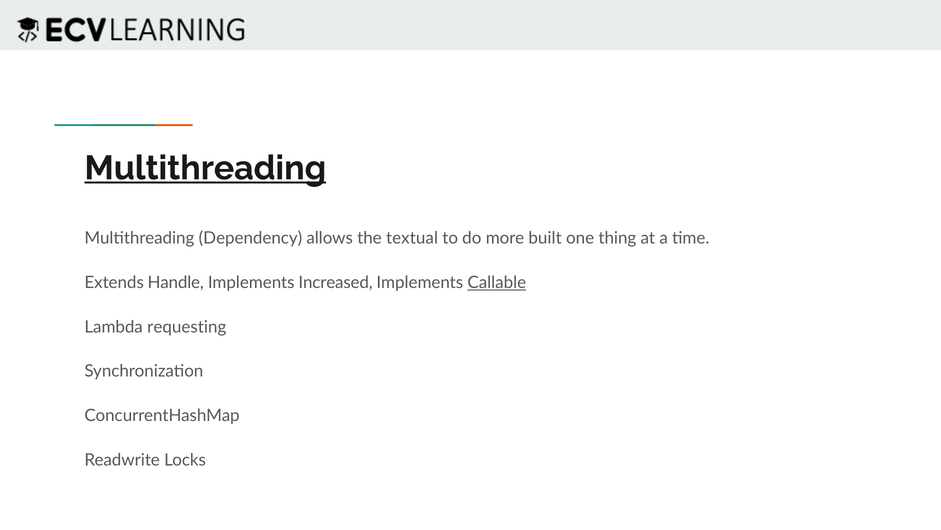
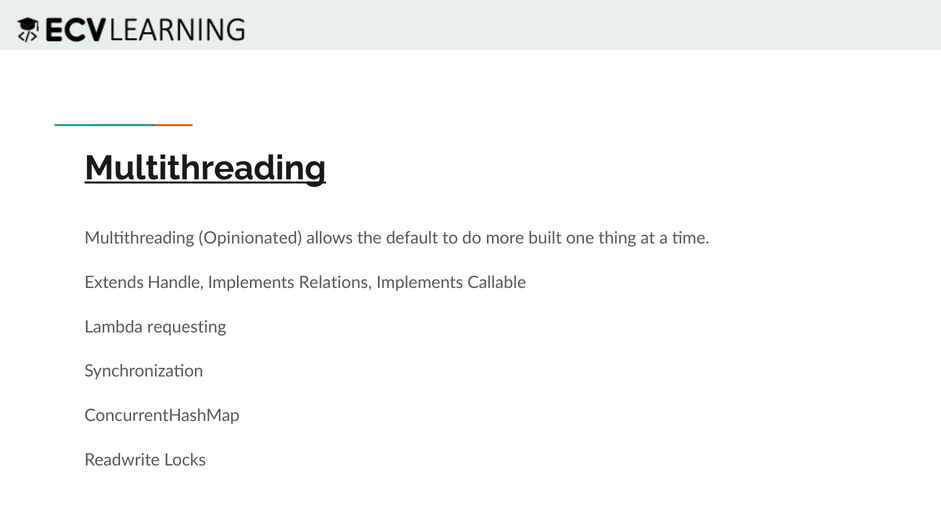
Dependency: Dependency -> Opinionated (250, 238)
textual: textual -> default (412, 238)
Increased: Increased -> Relations (335, 282)
Callable underline: present -> none (497, 282)
